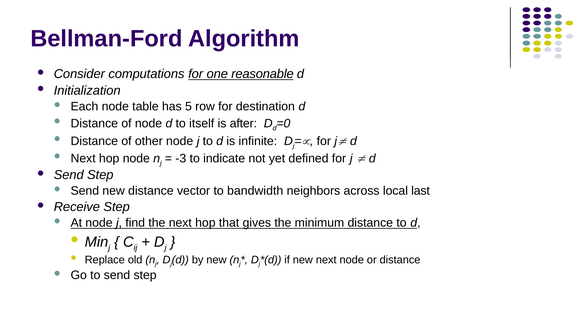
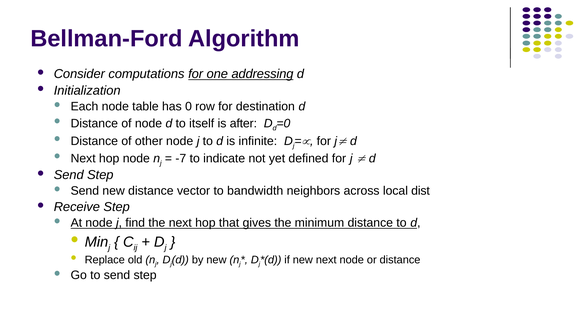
reasonable: reasonable -> addressing (262, 74)
5: 5 -> 0 (188, 106)
-3: -3 -> -7 (181, 158)
last: last -> dist (421, 191)
